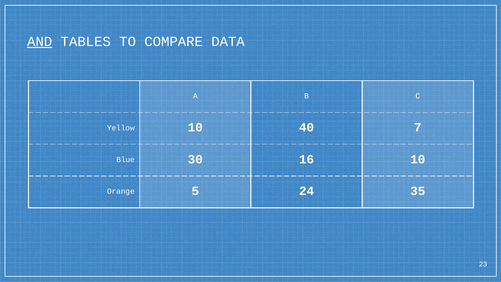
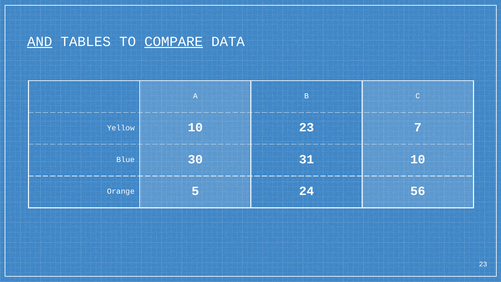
COMPARE underline: none -> present (174, 41)
10 40: 40 -> 23 (307, 127)
16: 16 -> 31 (307, 159)
35: 35 -> 56 (418, 191)
